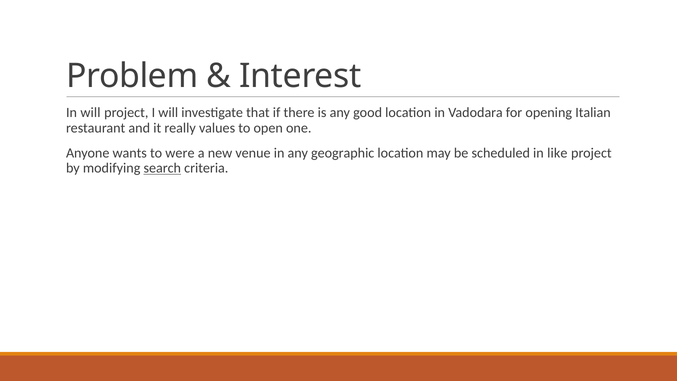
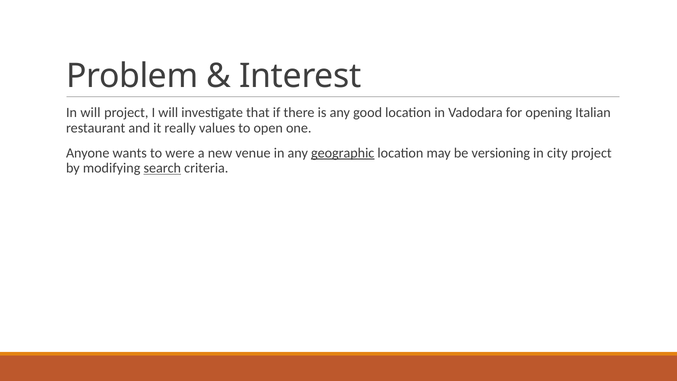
geographic underline: none -> present (343, 153)
scheduled: scheduled -> versioning (501, 153)
like: like -> city (557, 153)
